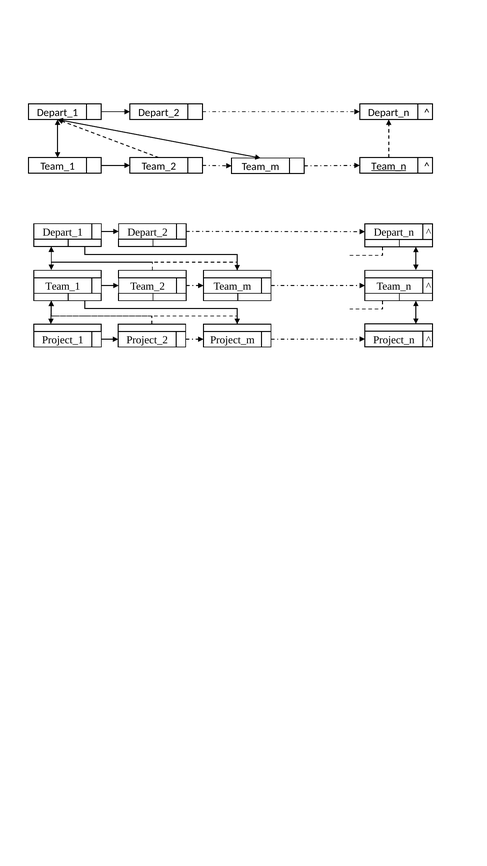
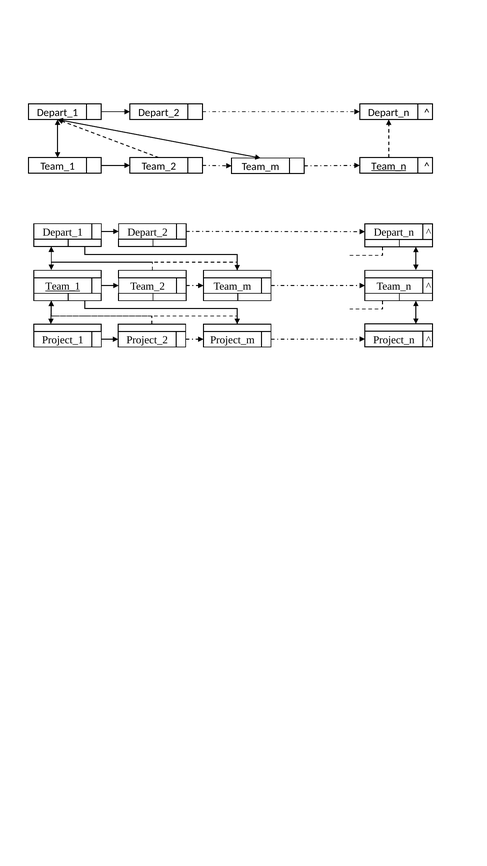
Team_1 underline: none -> present (63, 286)
